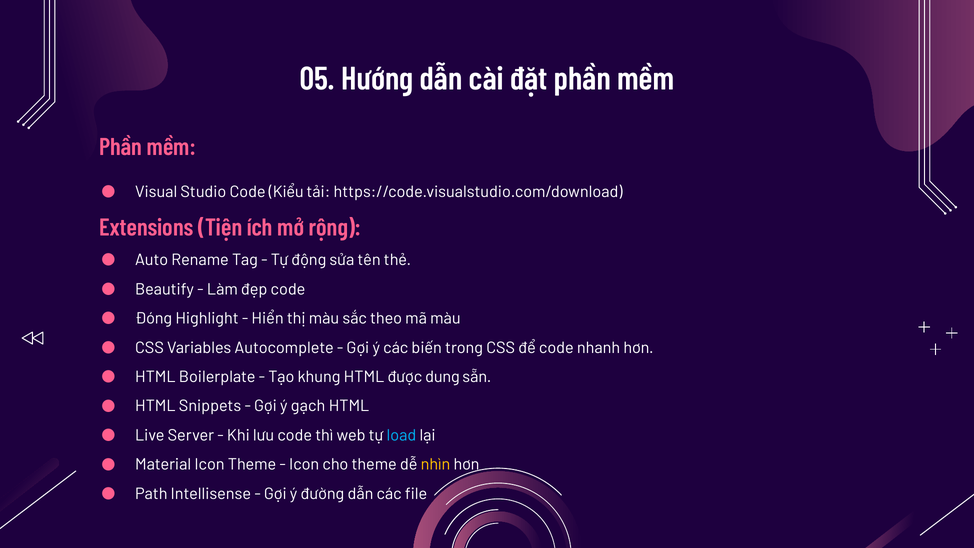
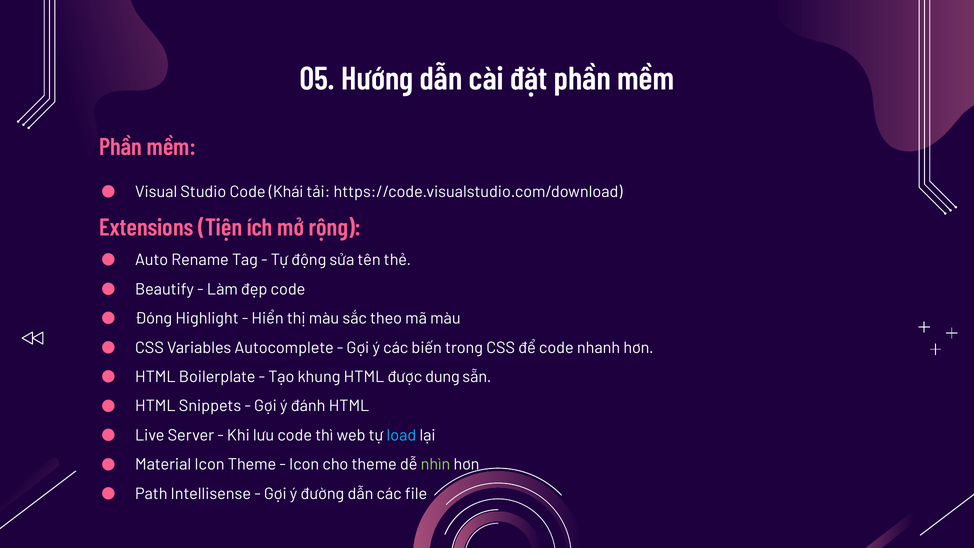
Kiểu: Kiểu -> Khái (286, 192)
gạch: gạch -> đánh (308, 406)
nhìn colour: yellow -> light green (435, 464)
